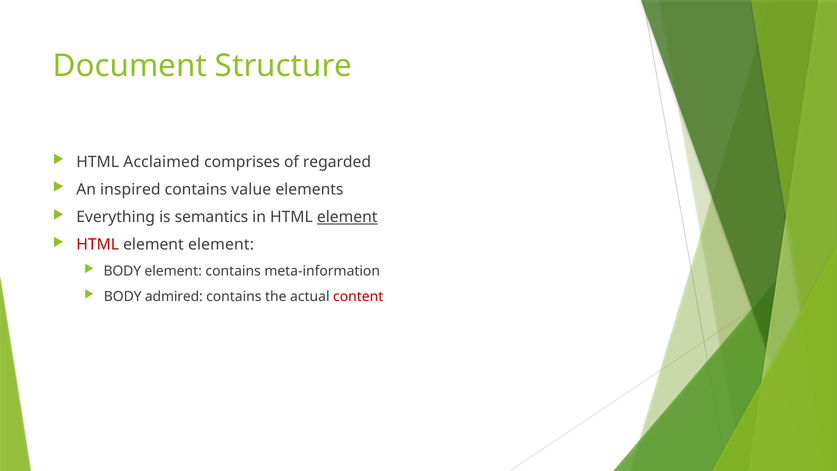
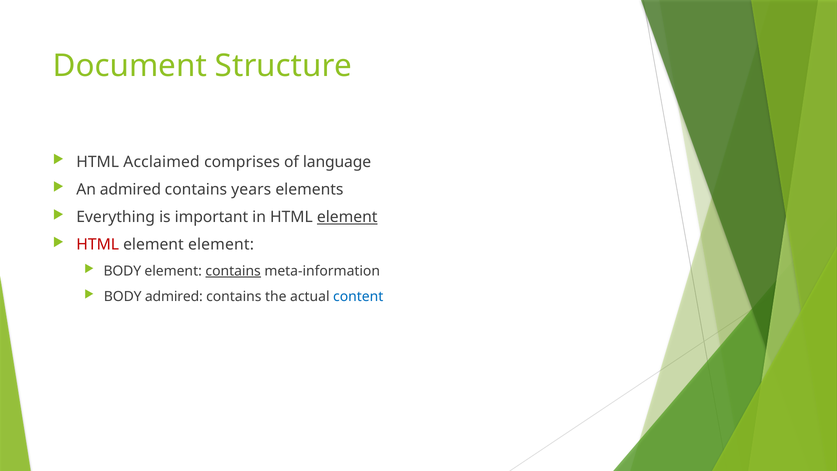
regarded: regarded -> language (337, 162)
An inspired: inspired -> admired (130, 190)
value: value -> years (251, 190)
semantics: semantics -> important (211, 217)
contains underline: none -> present (233, 271)
content colour: red -> blue (358, 296)
